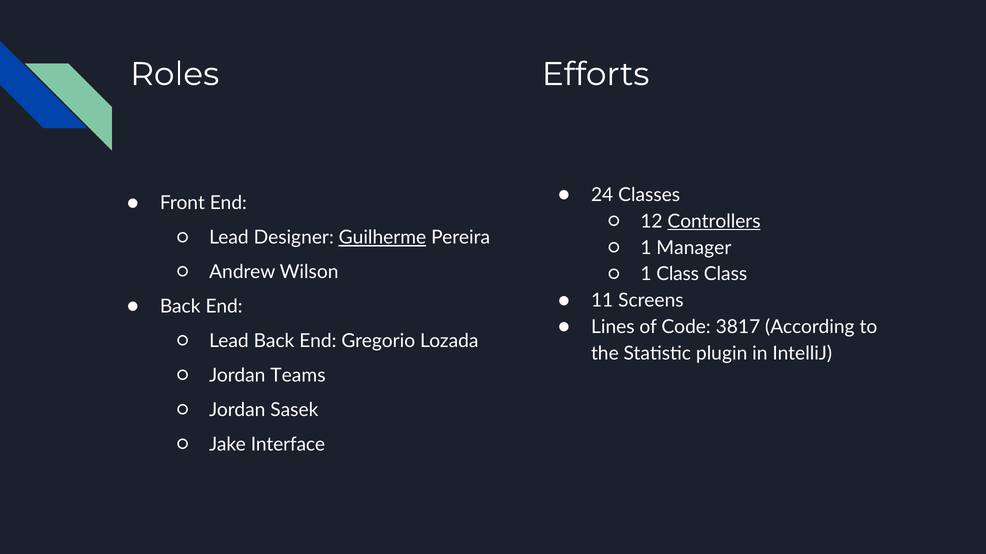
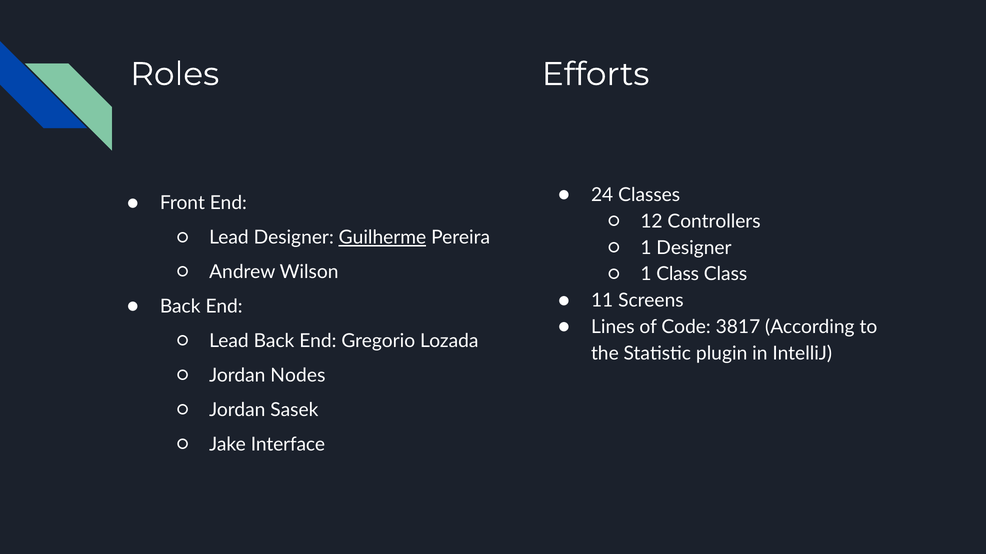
Controllers underline: present -> none (714, 222)
1 Manager: Manager -> Designer (694, 248)
Teams: Teams -> Nodes (298, 376)
